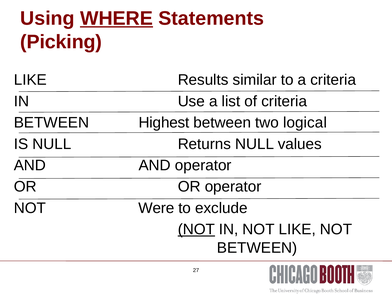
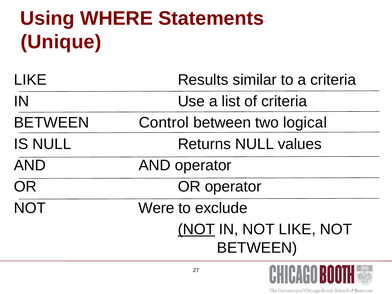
WHERE underline: present -> none (117, 18)
Picking: Picking -> Unique (61, 42)
Highest: Highest -> Control (164, 123)
